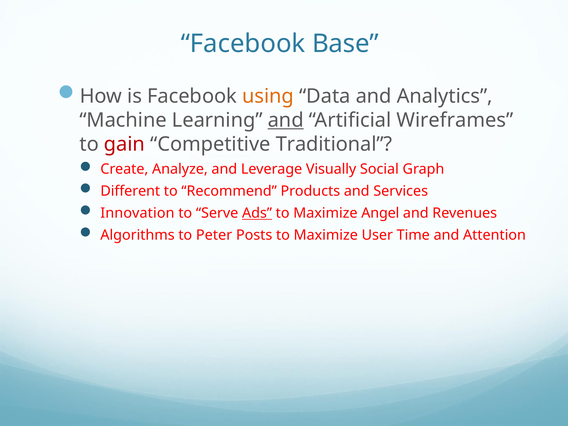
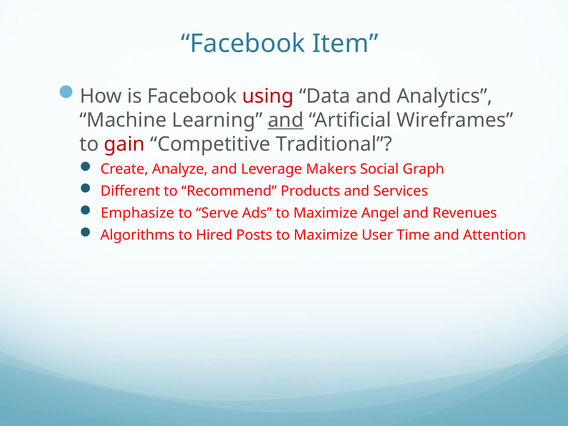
Base: Base -> Item (345, 44)
using colour: orange -> red (268, 96)
Visually: Visually -> Makers (331, 169)
Innovation: Innovation -> Emphasize (137, 213)
Ads underline: present -> none (257, 213)
Peter: Peter -> Hired (214, 235)
